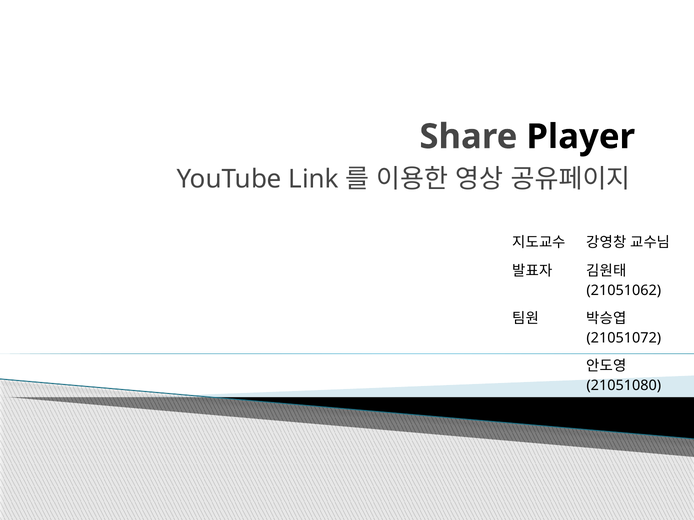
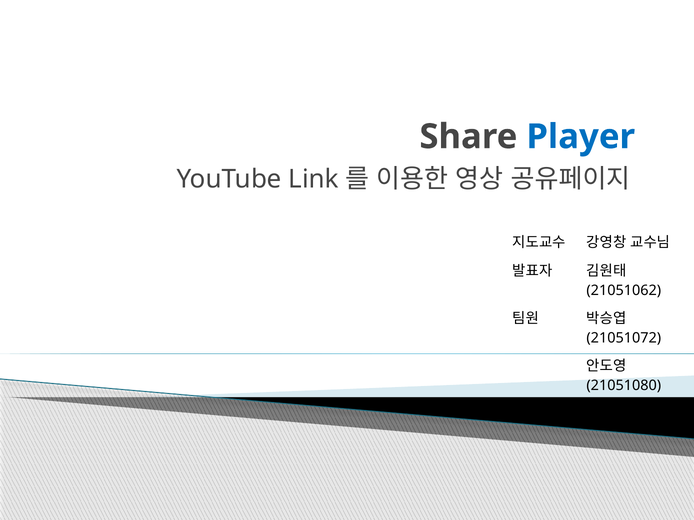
Player colour: black -> blue (581, 137)
